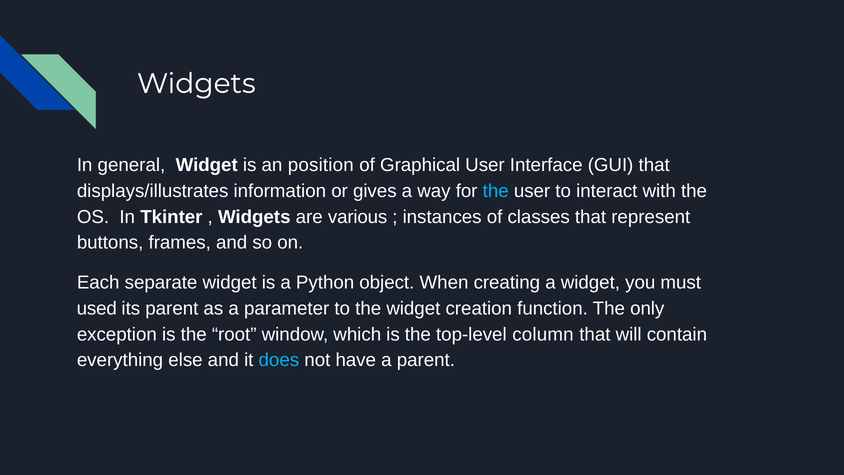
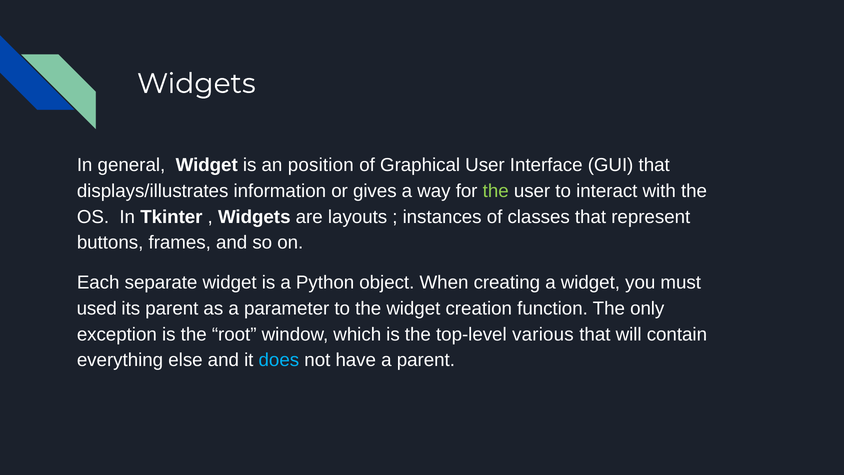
the colour: light blue -> light green (496, 191)
various: various -> layouts (358, 217)
column: column -> various (543, 334)
